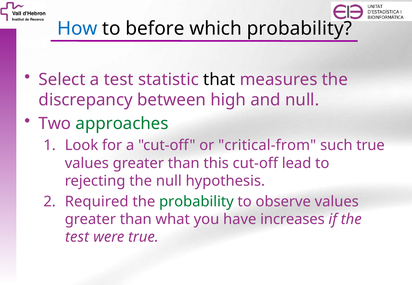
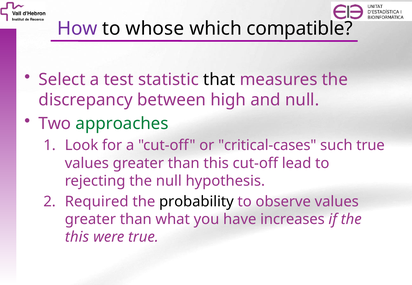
How colour: blue -> purple (77, 28)
before: before -> whose (155, 28)
which probability: probability -> compatible (300, 28)
critical-from: critical-from -> critical-cases (267, 146)
probability colour: green -> black (196, 202)
test: test -> this (77, 237)
